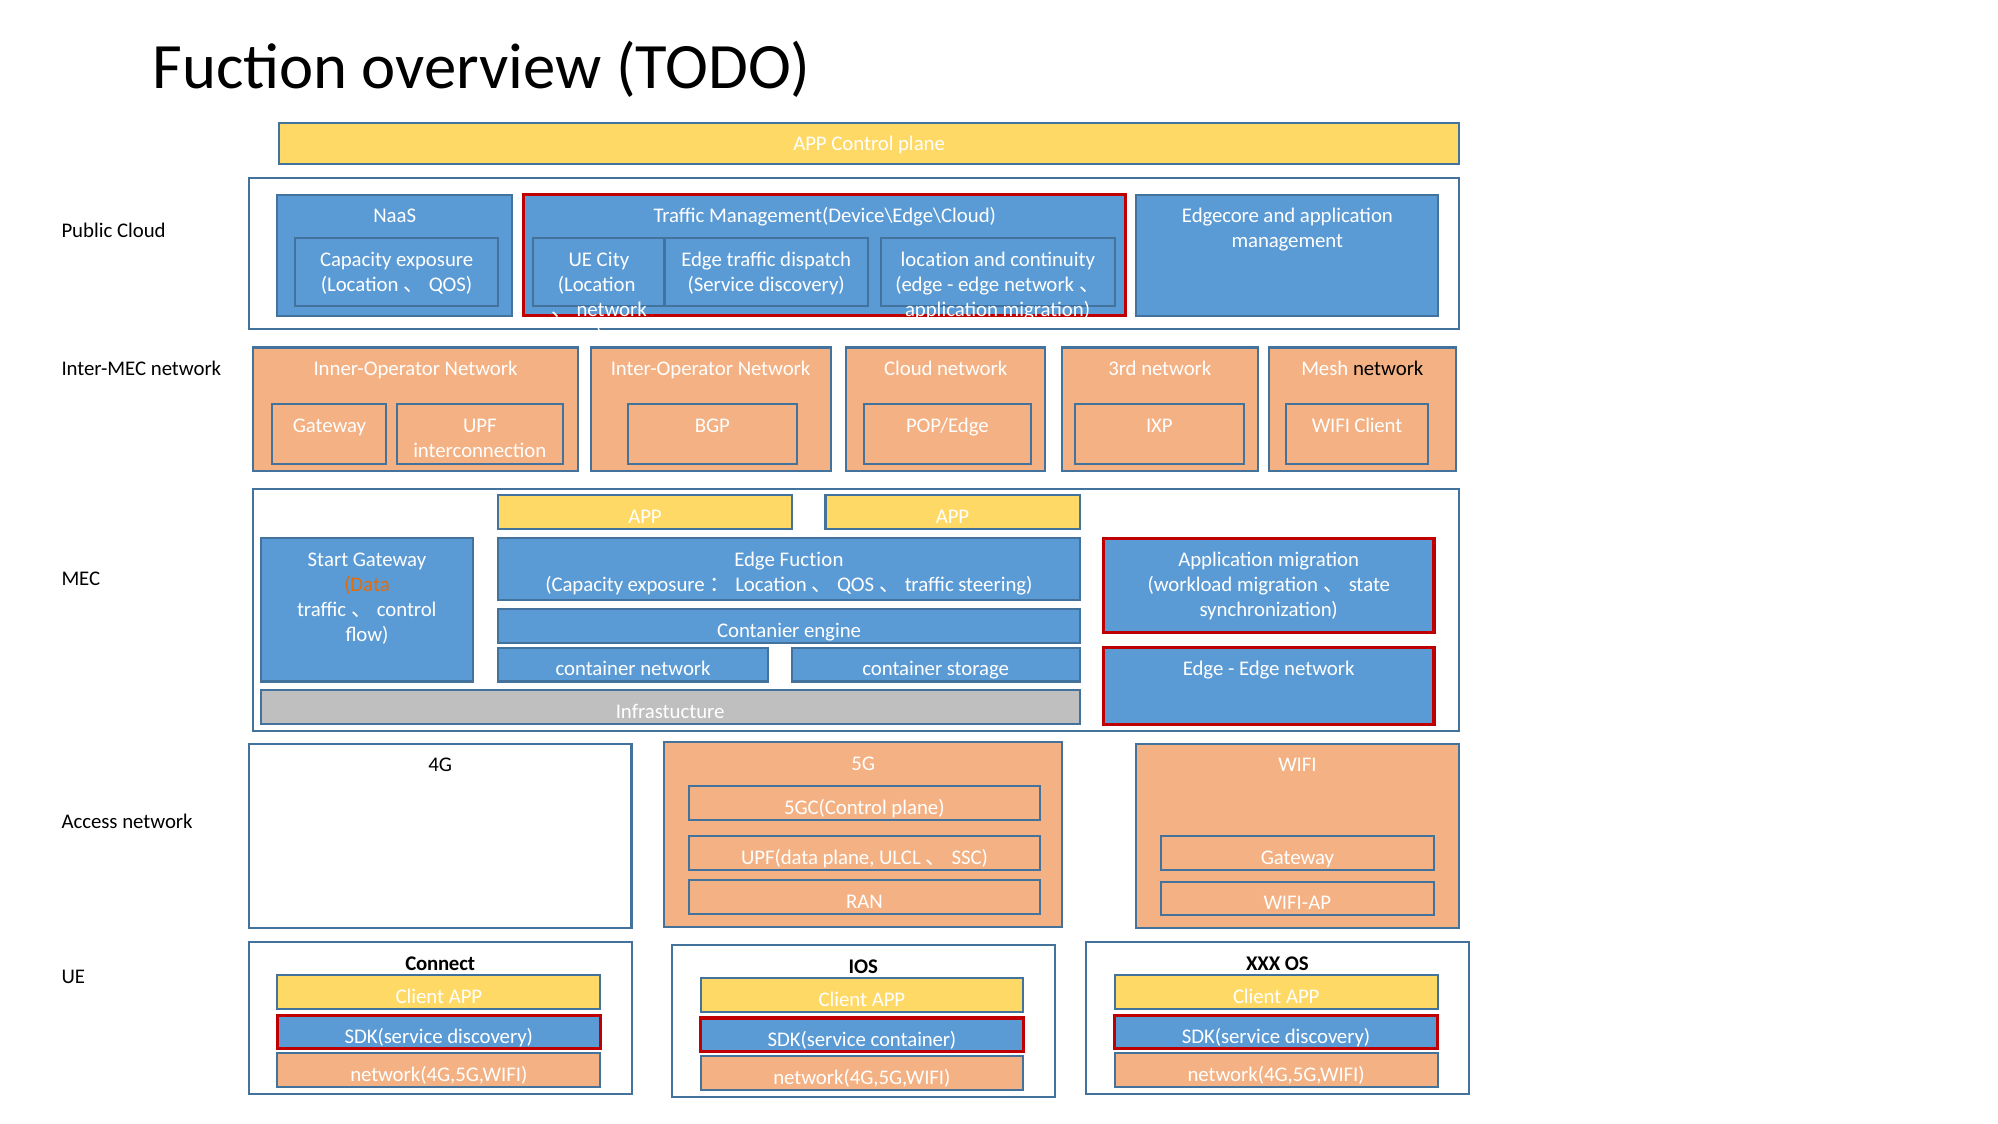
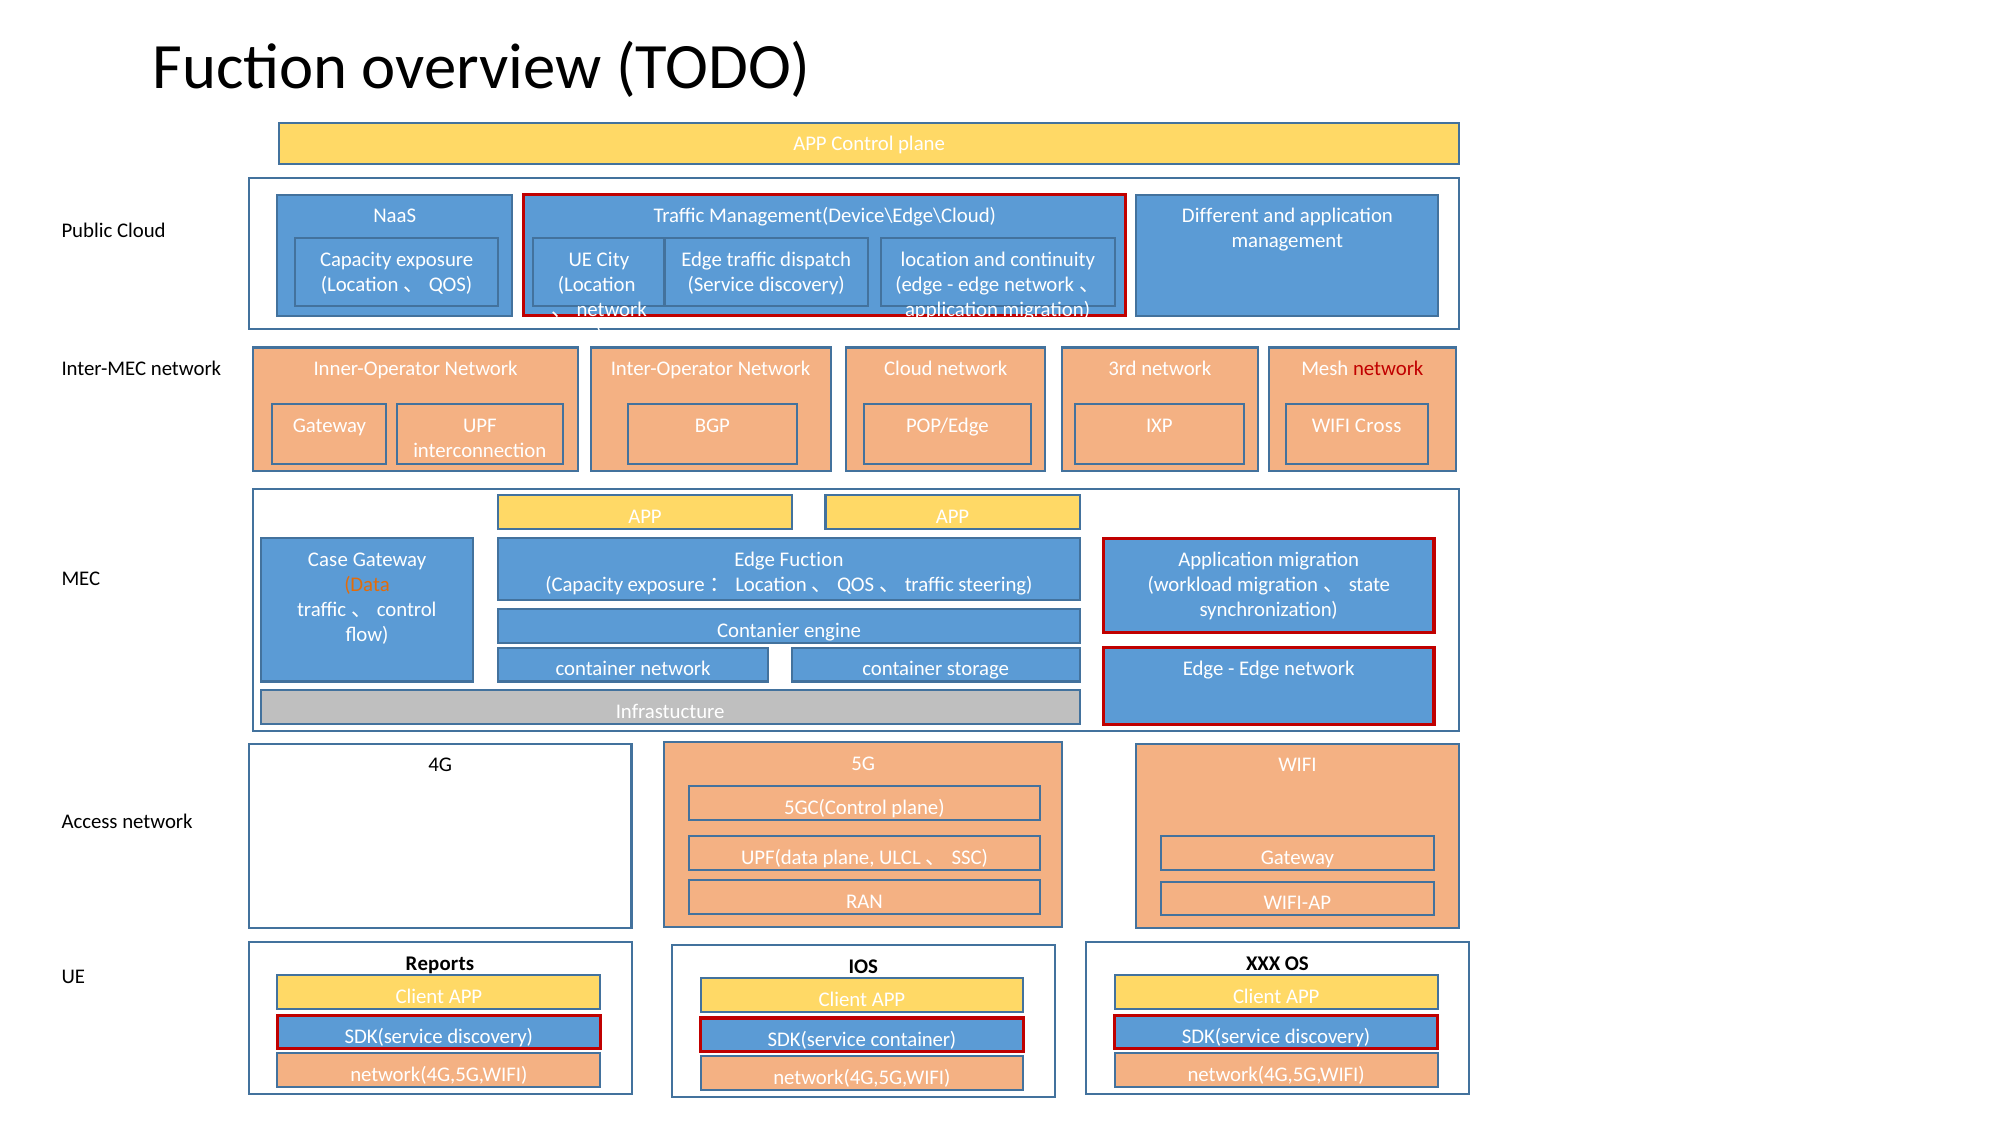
Edgecore: Edgecore -> Different (1220, 216)
network colour: black -> red (1388, 369)
WIFI Client: Client -> Cross (1378, 425)
Start: Start -> Case (328, 560)
Connect: Connect -> Reports (440, 963)
